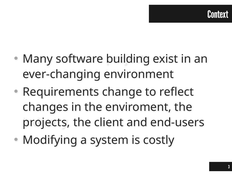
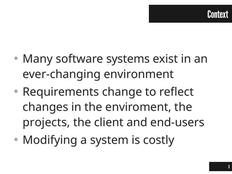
building: building -> systems (128, 59)
